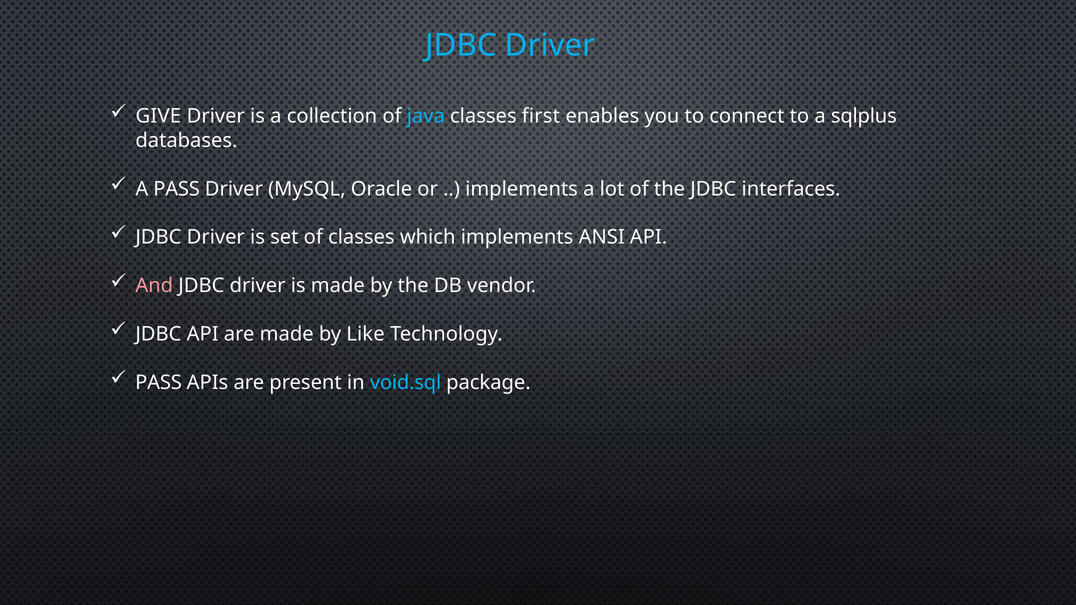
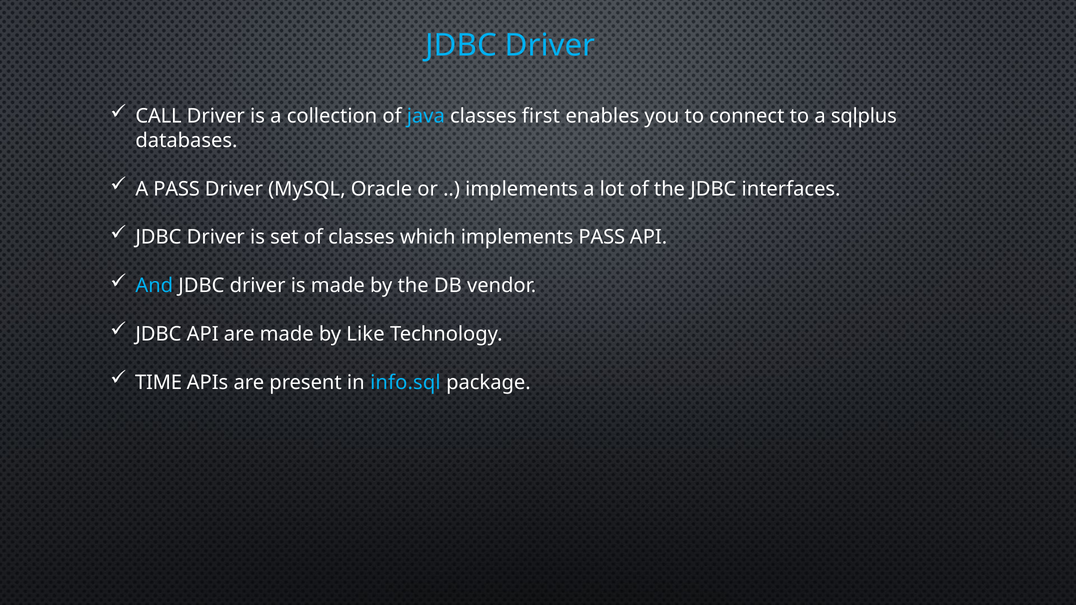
GIVE: GIVE -> CALL (159, 116)
implements ANSI: ANSI -> PASS (602, 237)
And colour: pink -> light blue (154, 286)
PASS: PASS -> TIME (159, 383)
void.sql: void.sql -> info.sql (405, 383)
